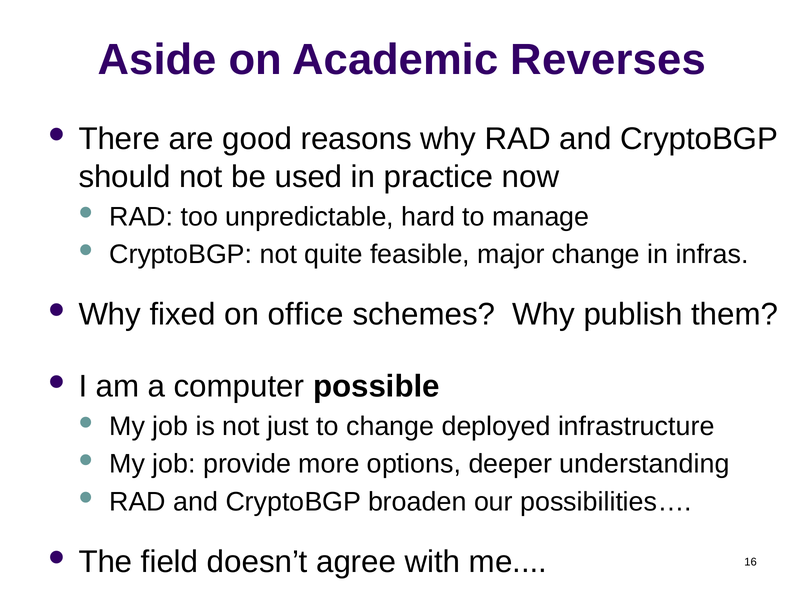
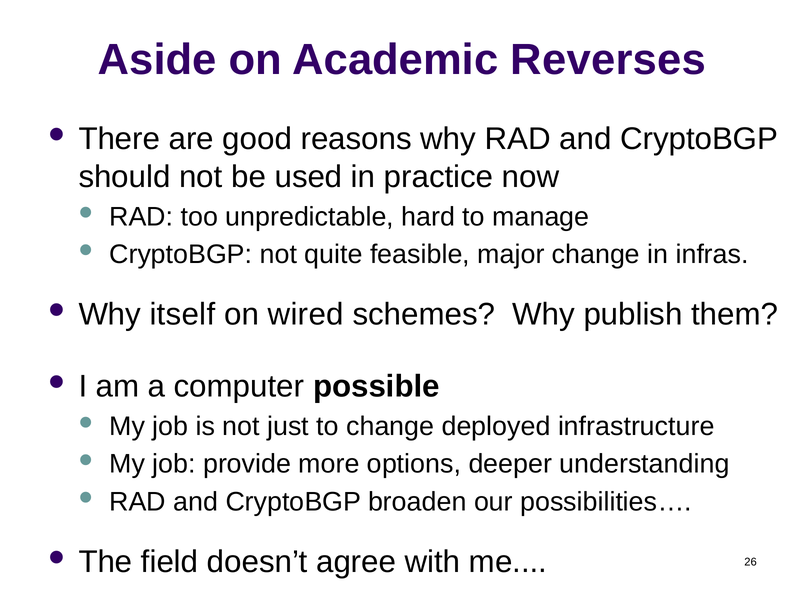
fixed: fixed -> itself (182, 314)
office: office -> wired (306, 314)
16: 16 -> 26 (751, 562)
